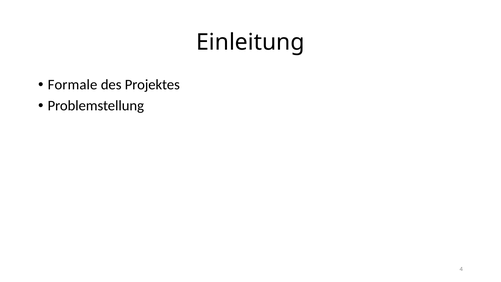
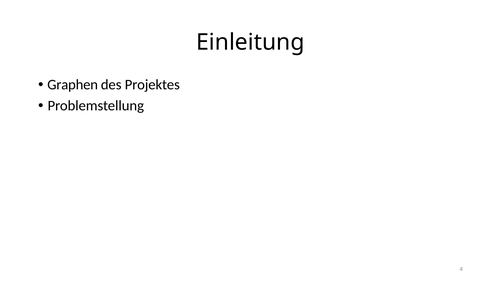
Formale: Formale -> Graphen (73, 85)
